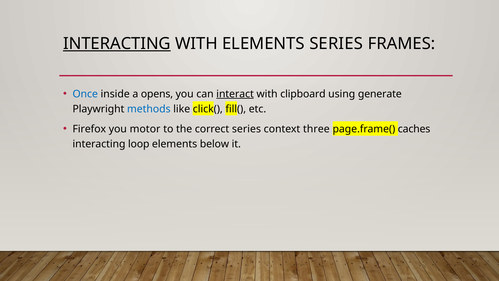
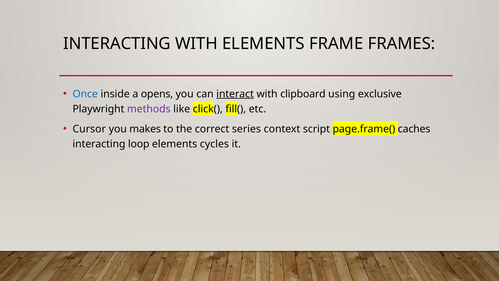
INTERACTING underline: present -> none (117, 44)
ELEMENTS SERIES: SERIES -> FRAME (336, 44)
generate: generate -> exclusive (380, 94)
methods colour: blue -> purple (149, 109)
Firefox: Firefox -> Cursor (89, 129)
motor: motor -> makes (145, 129)
three: three -> script (316, 129)
below: below -> cycles (214, 144)
